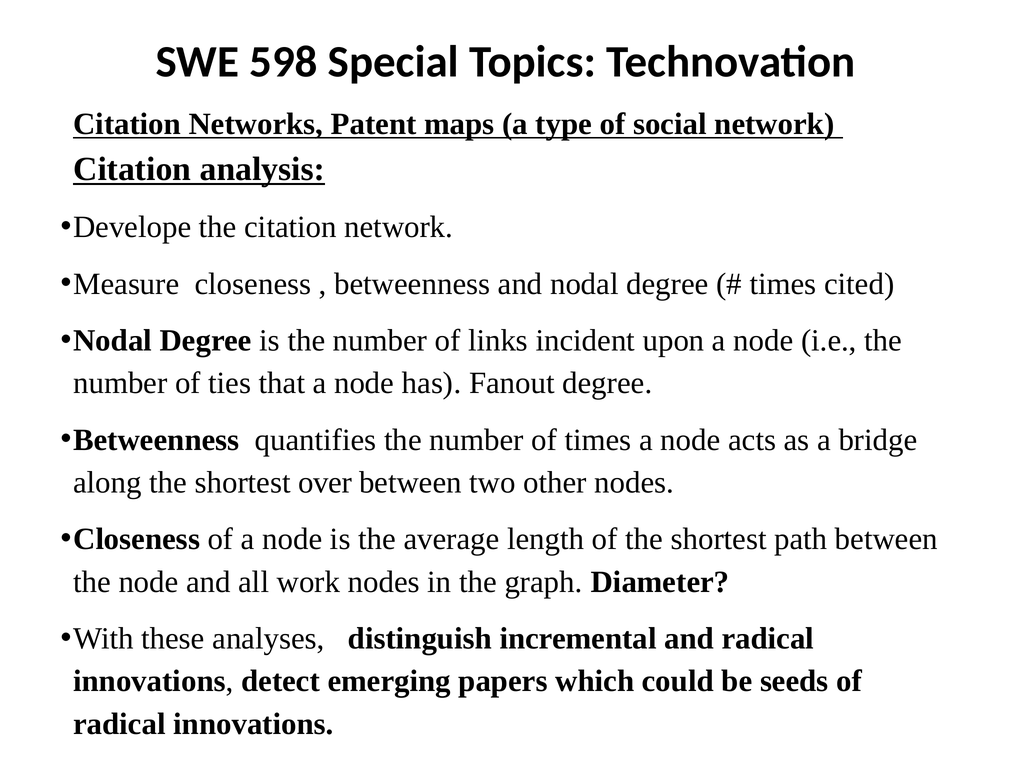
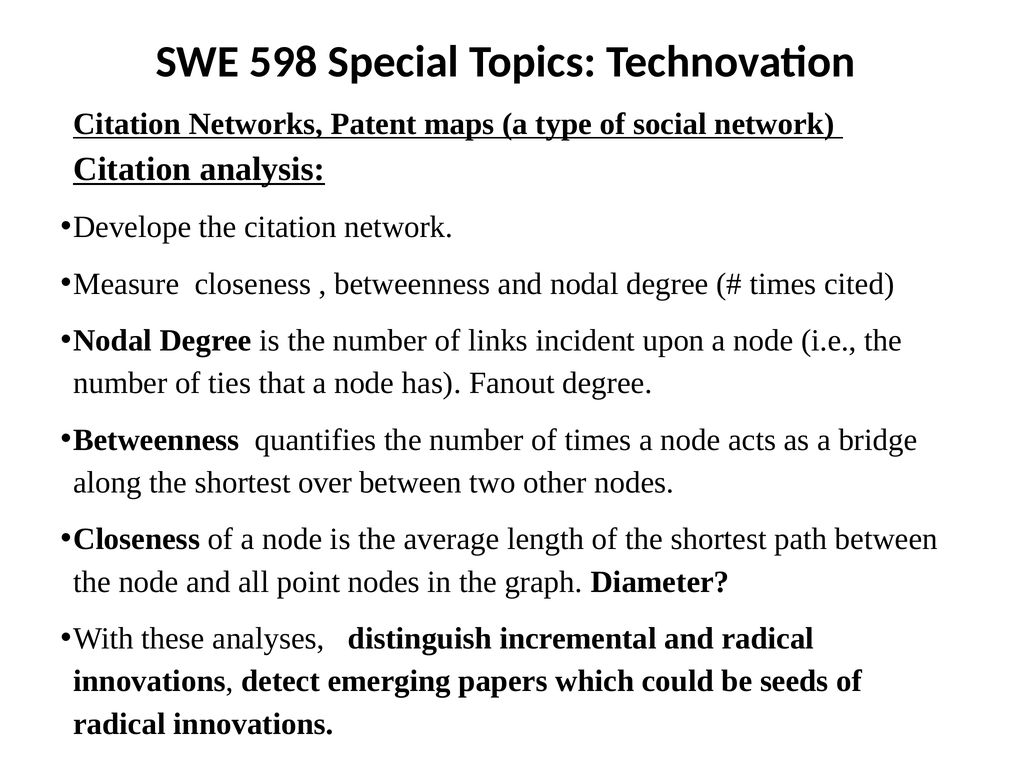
work: work -> point (308, 582)
